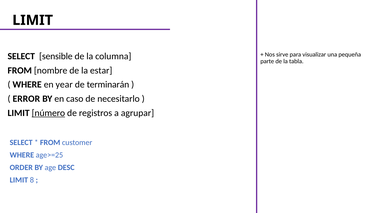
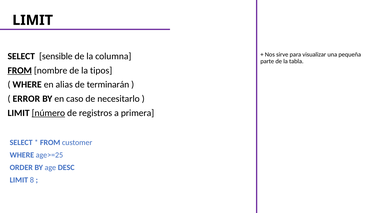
FROM underline: none -> present (20, 70)
estar: estar -> tipos (101, 70)
year: year -> alias (64, 85)
agrupar: agrupar -> primera (138, 113)
